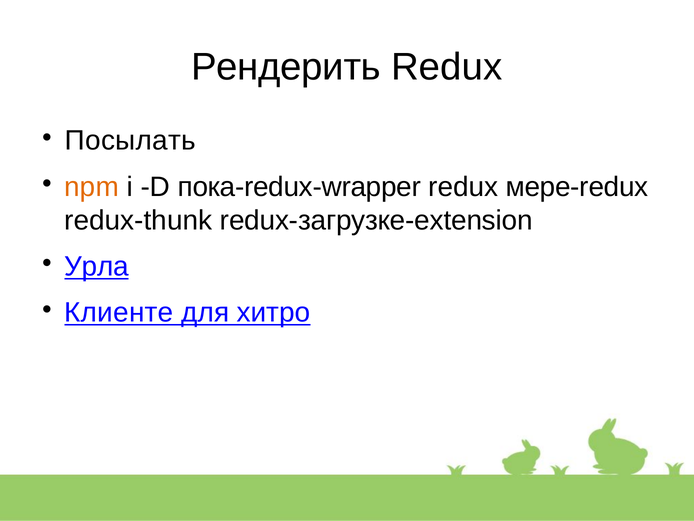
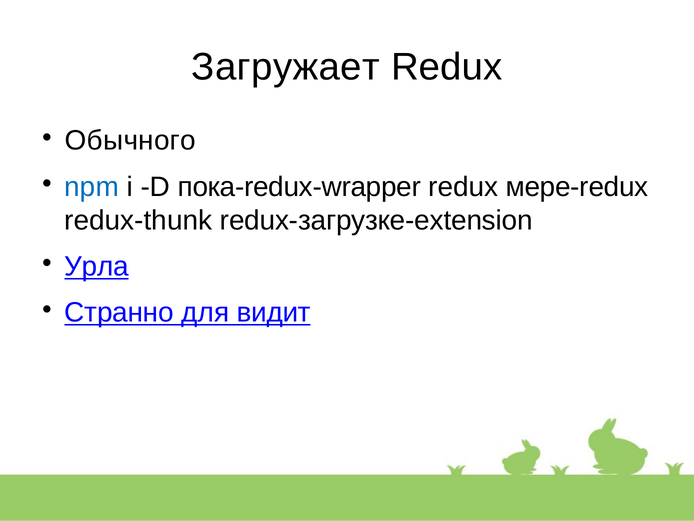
Рендерить: Рендерить -> Загружает (286, 67)
Посылать: Посылать -> Обычного (130, 141)
npm colour: orange -> blue (92, 187)
Клиенте: Клиенте -> Странно (119, 312)
хитро: хитро -> видит (274, 312)
